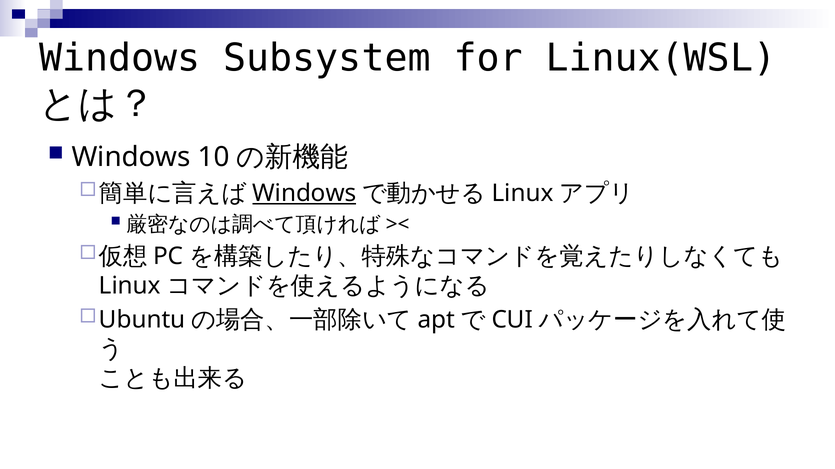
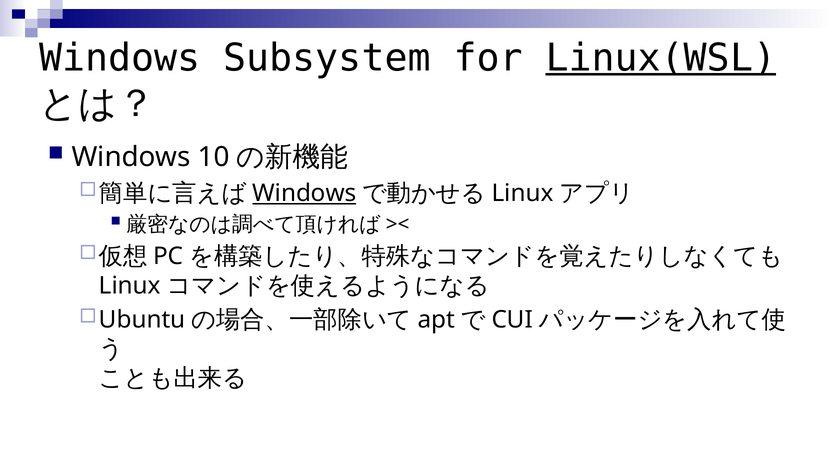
Linux(WSL underline: none -> present (661, 58)
